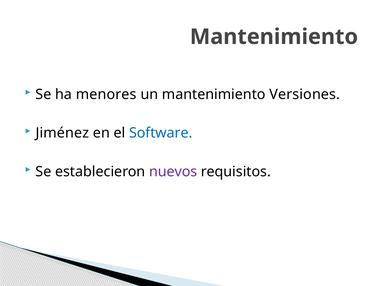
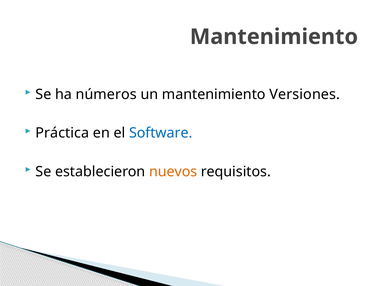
menores: menores -> números (106, 94)
Jiménez: Jiménez -> Práctica (62, 133)
nuevos colour: purple -> orange (173, 171)
